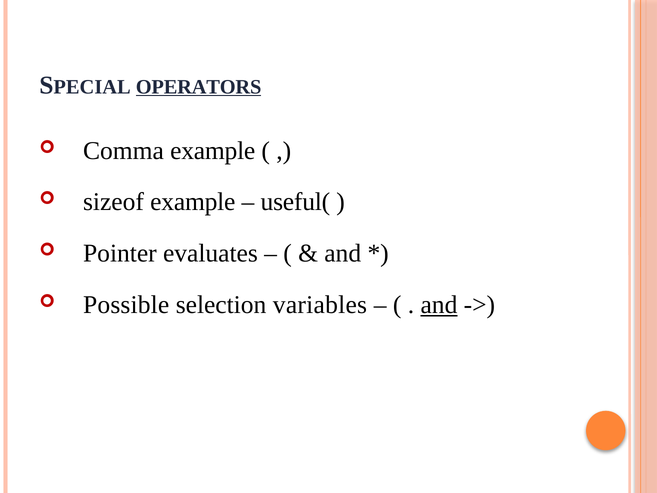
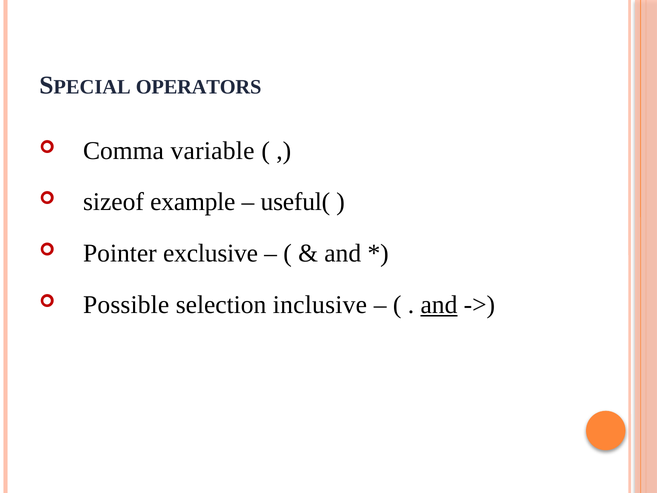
OPERATORS underline: present -> none (199, 87)
Comma example: example -> variable (213, 151)
evaluates: evaluates -> exclusive (211, 253)
variables: variables -> inclusive (320, 305)
